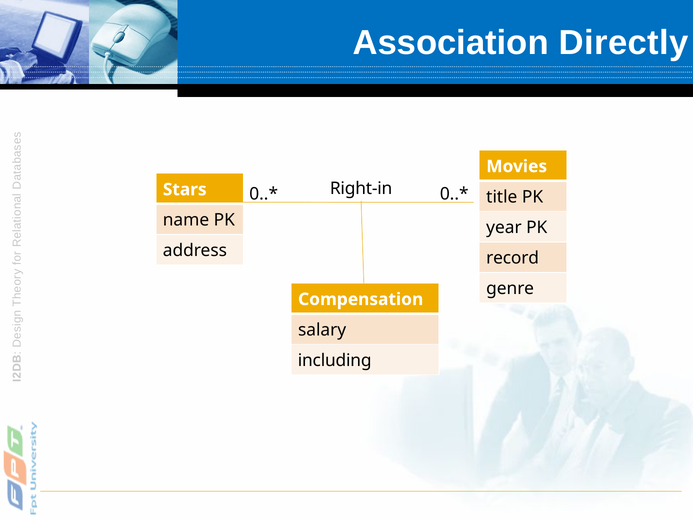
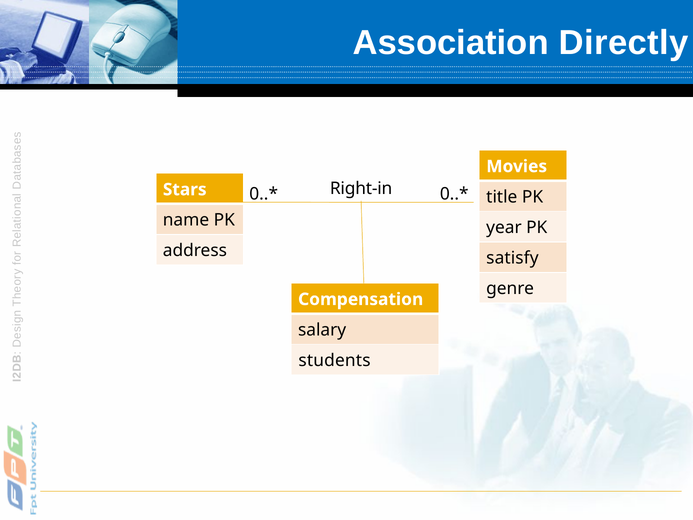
record: record -> satisfy (512, 258)
including: including -> students (334, 360)
